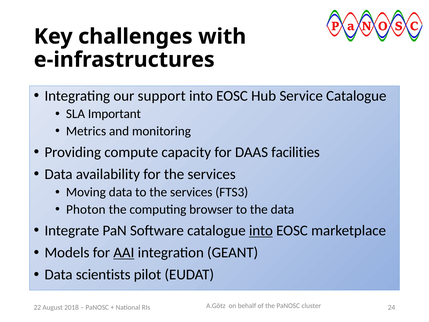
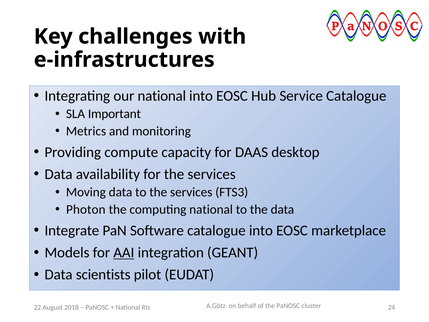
our support: support -> national (162, 96)
facilities: facilities -> desktop (295, 152)
computing browser: browser -> national (211, 209)
into underline: present -> none (261, 230)
